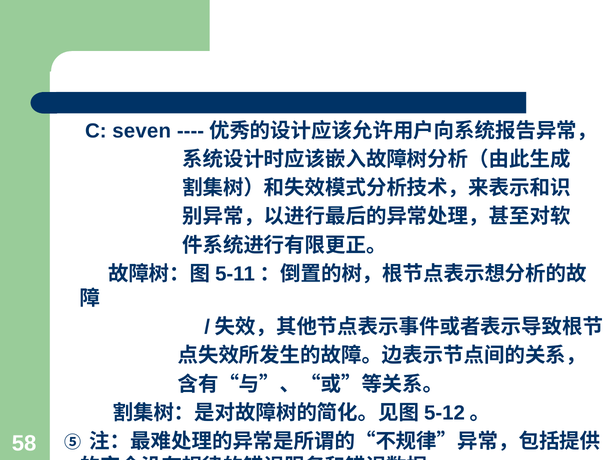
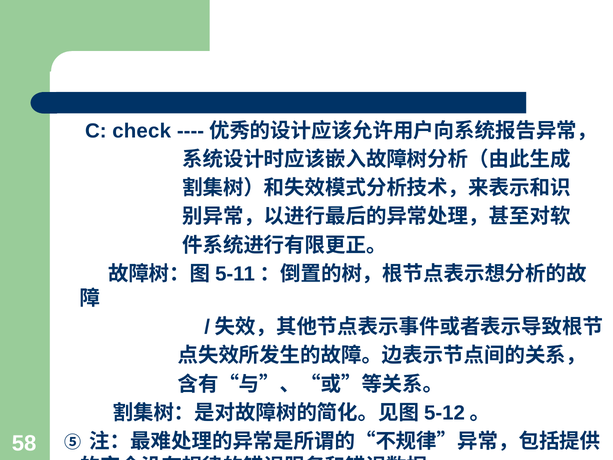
seven: seven -> check (142, 131)
